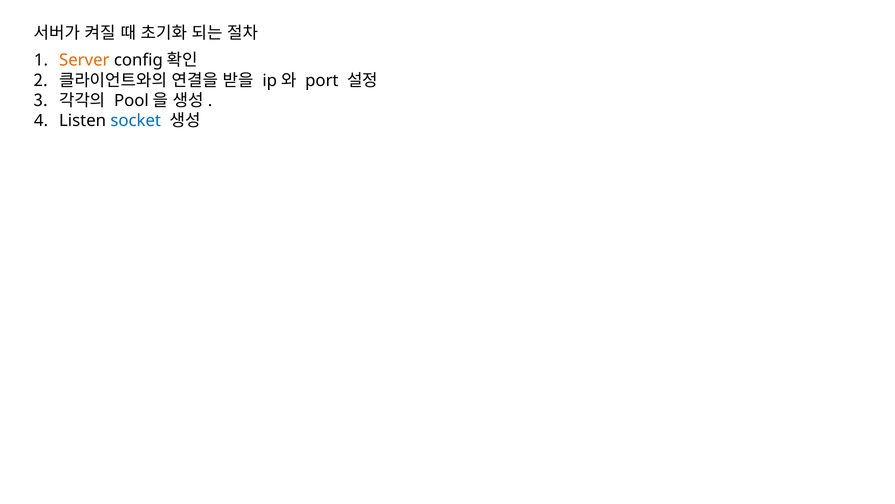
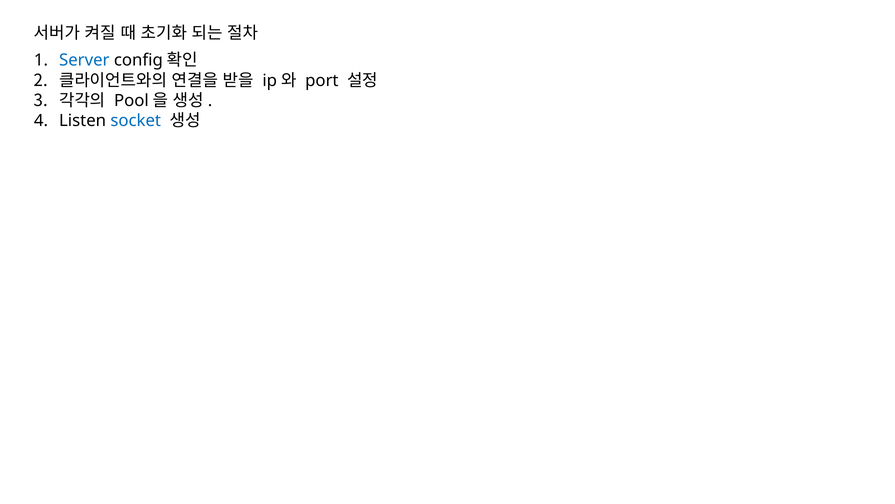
Server colour: orange -> blue (84, 60)
